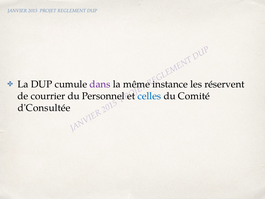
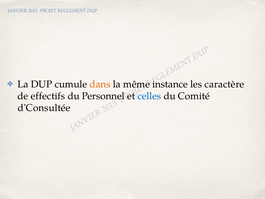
dans colour: purple -> orange (100, 84)
réservent: réservent -> caractère (224, 84)
courrier: courrier -> effectifs (48, 96)
